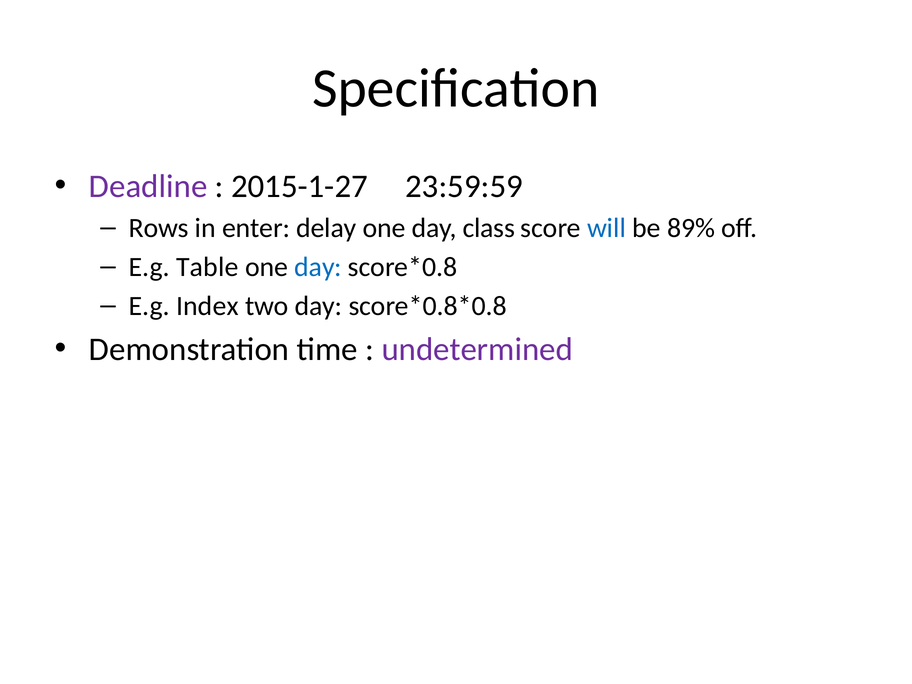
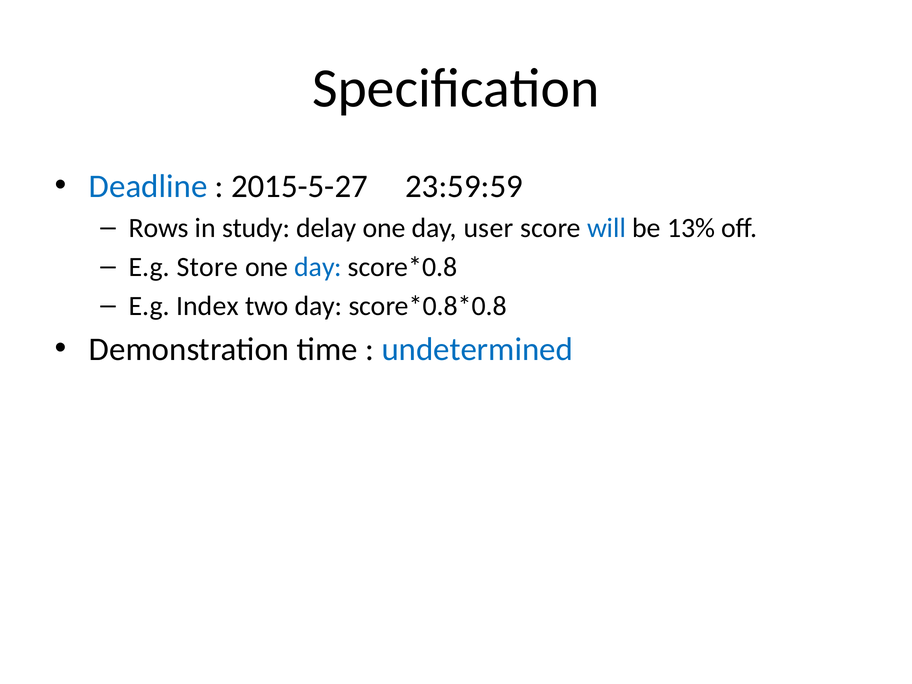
Deadline colour: purple -> blue (148, 186)
2015-1-27: 2015-1-27 -> 2015-5-27 (299, 186)
enter: enter -> study (256, 228)
class: class -> user (489, 228)
89%: 89% -> 13% (691, 228)
Table: Table -> Store (207, 267)
undetermined colour: purple -> blue (477, 349)
